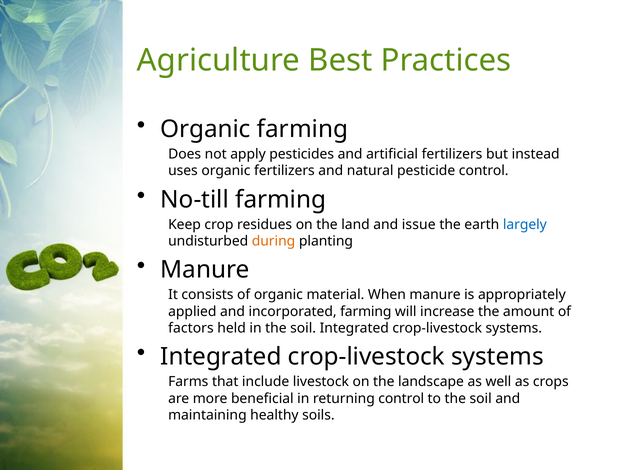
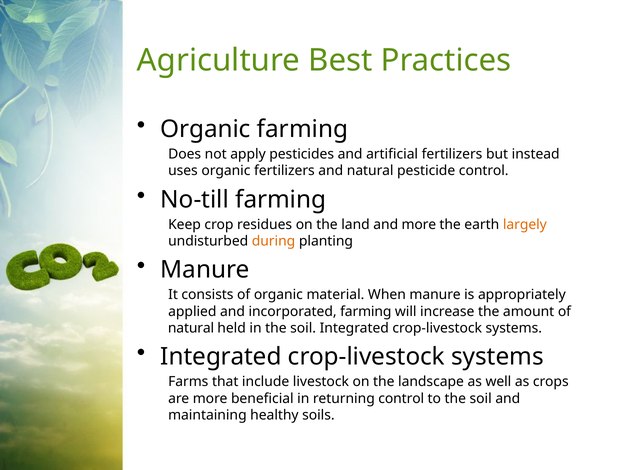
and issue: issue -> more (419, 224)
largely colour: blue -> orange (525, 224)
factors: factors -> natural (191, 328)
